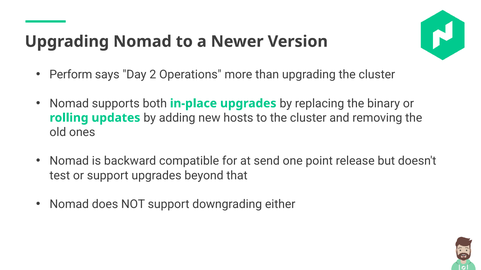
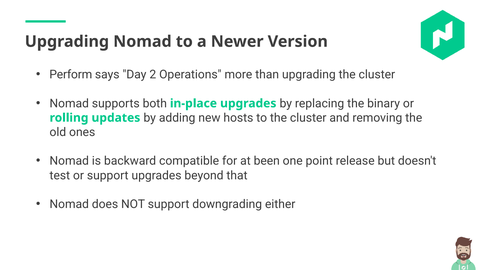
send: send -> been (267, 161)
